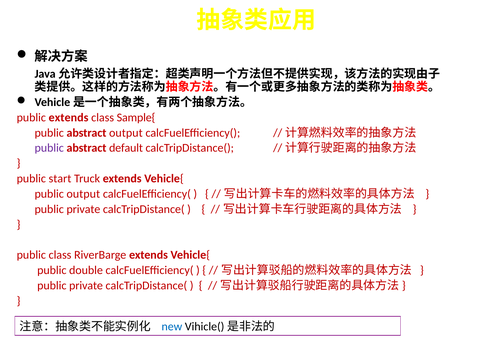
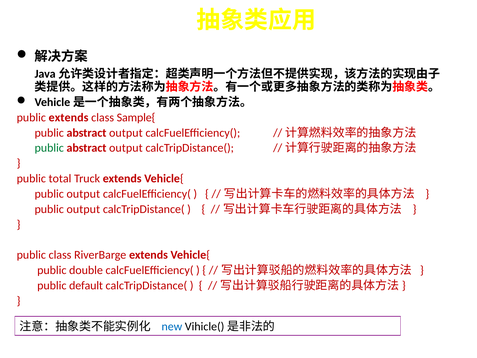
public colour: purple -> green (49, 148)
default: default -> output (126, 148)
start: start -> total (60, 178)
private: private -> output (83, 209)
private: private -> default (86, 285)
